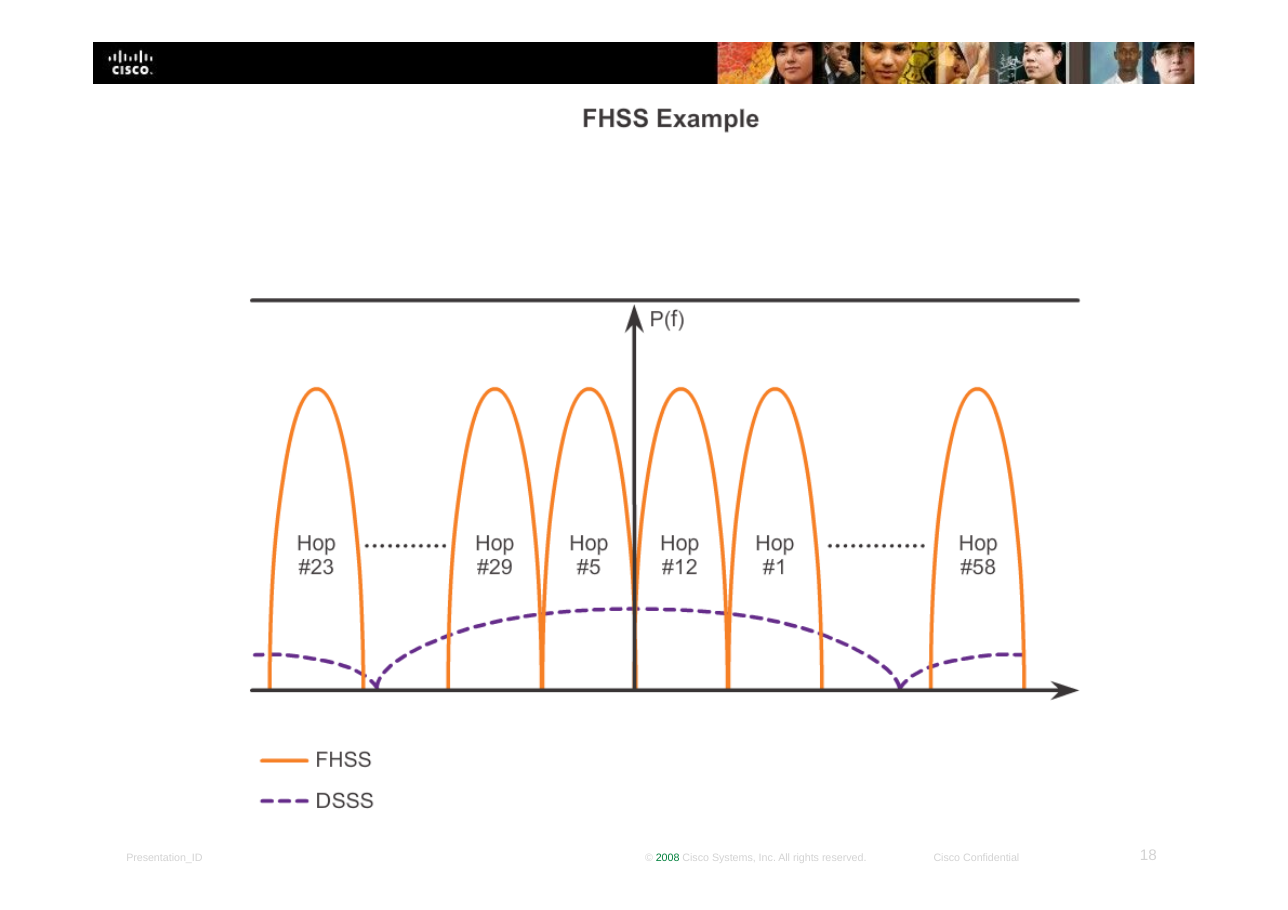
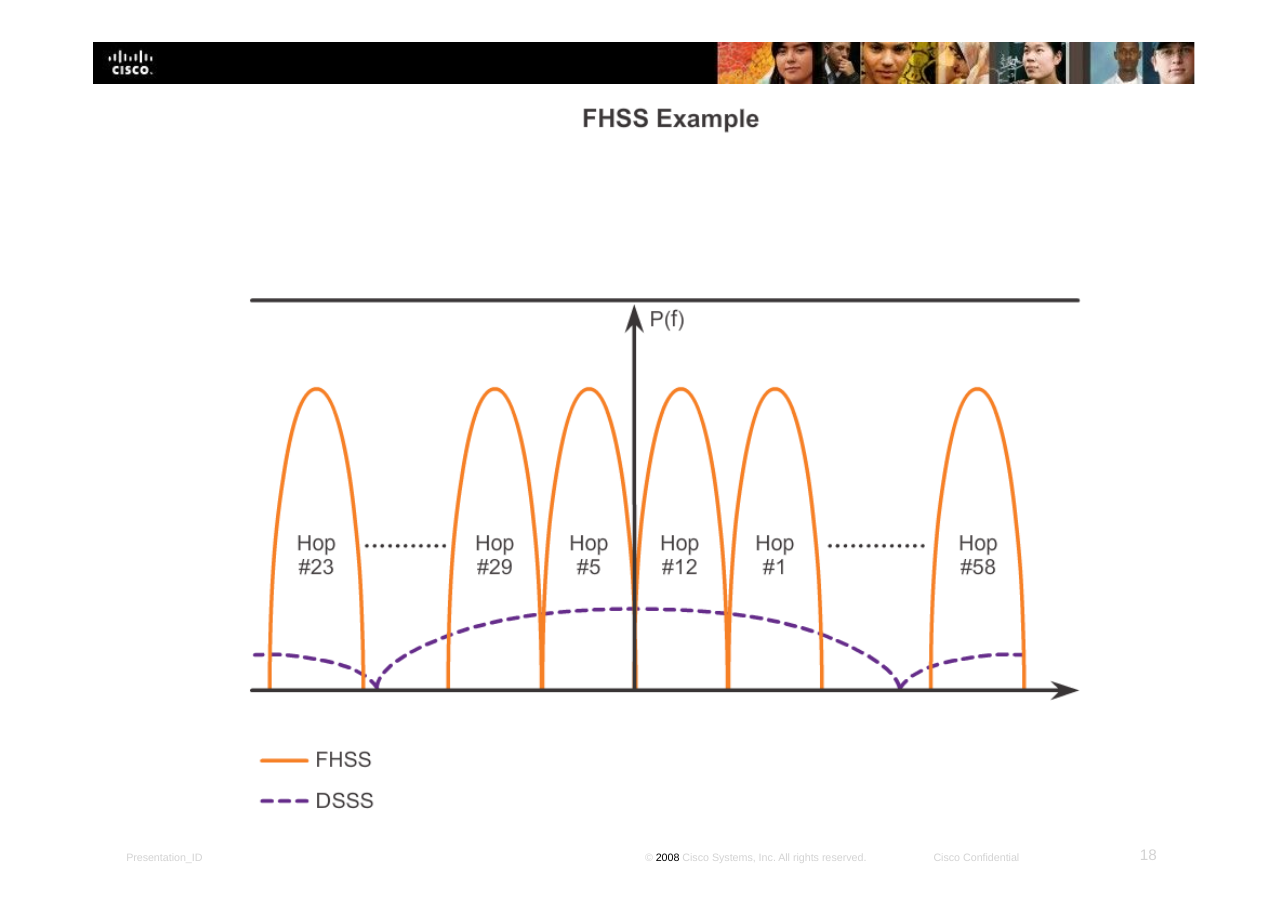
2008 colour: green -> black (668, 858)
